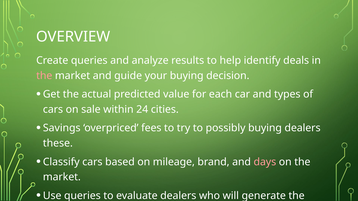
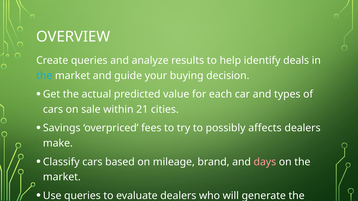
the colour: pink -> light blue (44, 76)
24: 24 -> 21 (142, 110)
possibly buying: buying -> affects (265, 128)
these: these -> make (58, 143)
